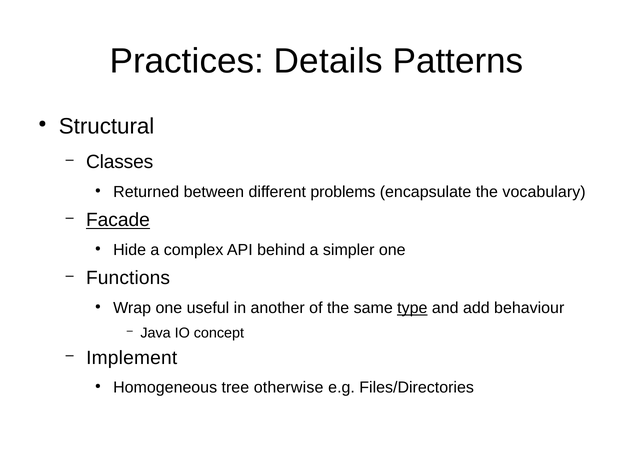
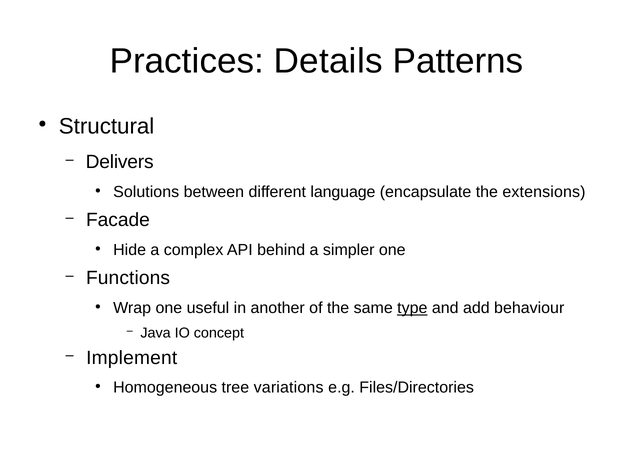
Classes: Classes -> Delivers (120, 162)
Returned: Returned -> Solutions (146, 192)
problems: problems -> language (343, 192)
vocabulary: vocabulary -> extensions (544, 192)
Facade underline: present -> none (118, 220)
otherwise: otherwise -> variations (289, 388)
